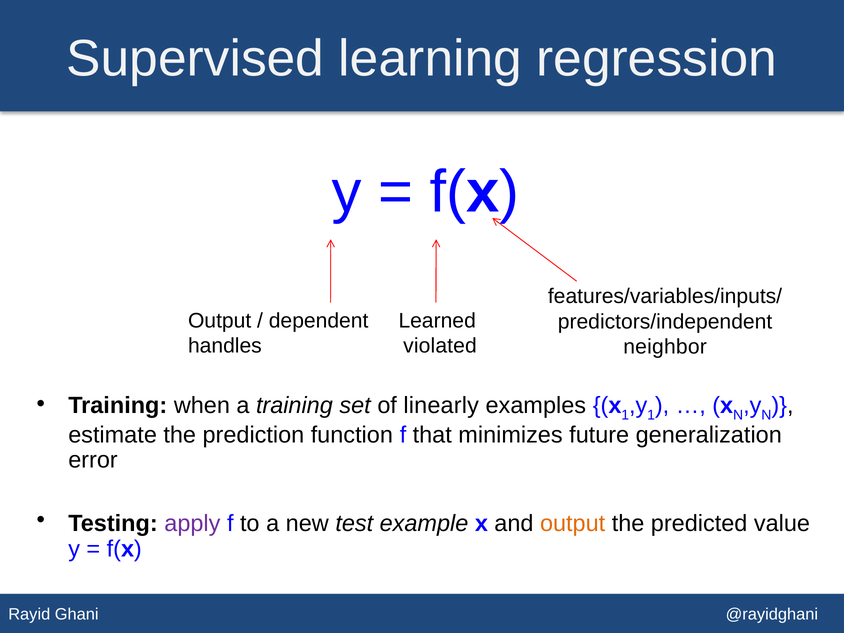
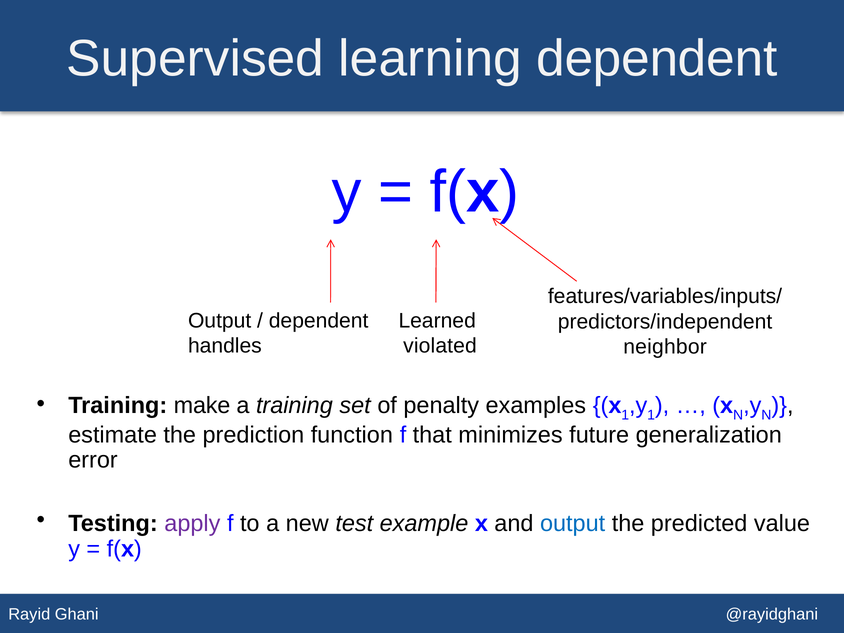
learning regression: regression -> dependent (657, 59)
when: when -> make (202, 406)
linearly: linearly -> penalty (441, 406)
output colour: orange -> blue (573, 524)
